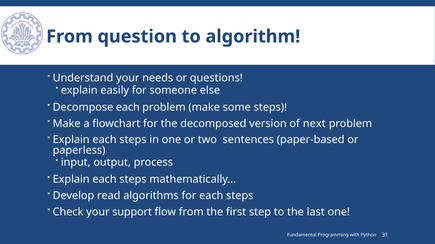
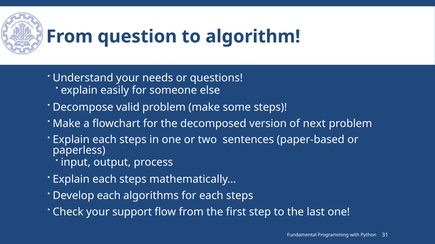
Decompose each: each -> valid (128, 108)
Develop read: read -> each (109, 196)
